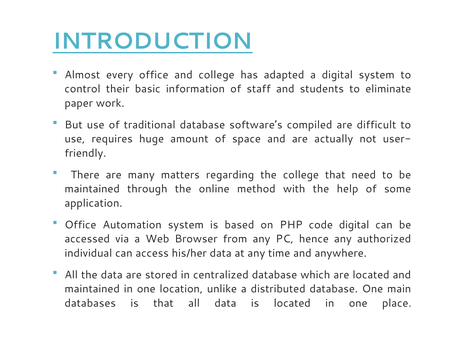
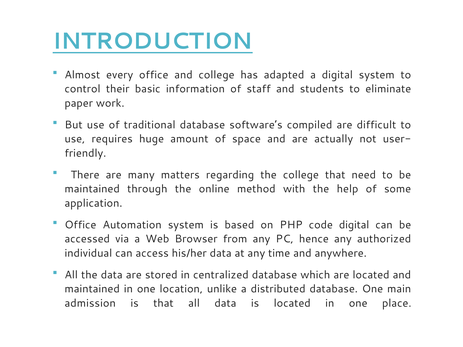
databases: databases -> admission (90, 303)
